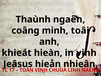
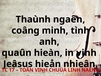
toâi: toâi -> tình (80, 30)
khieát: khieát -> quaûn (17, 53)
